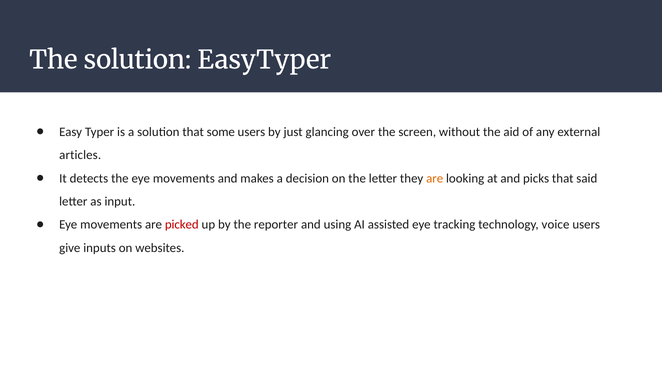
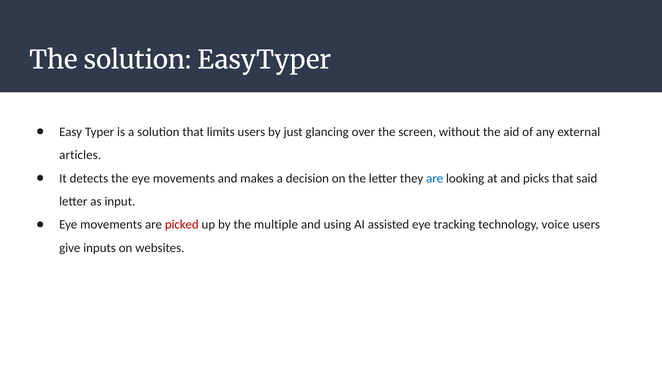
some: some -> limits (221, 132)
are colour: orange -> blue (435, 178)
reporter: reporter -> multiple (276, 225)
